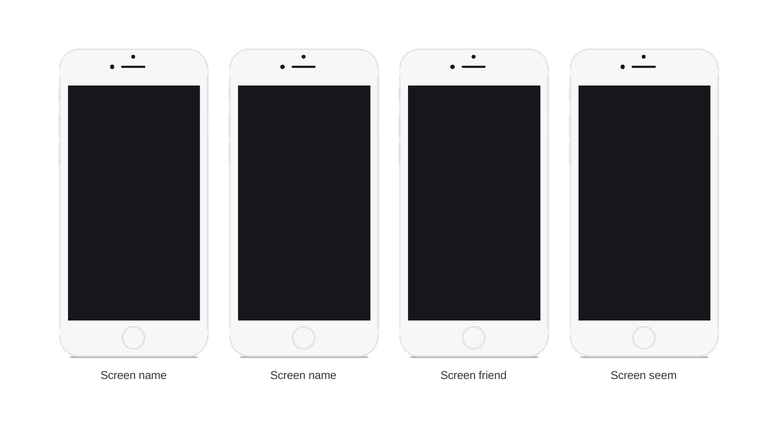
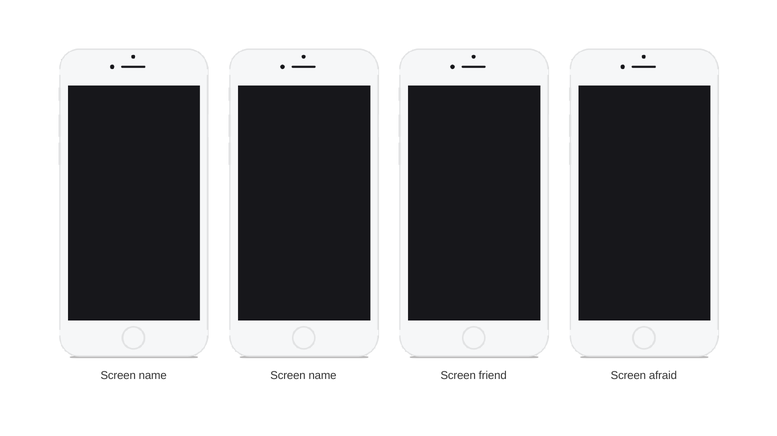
seem: seem -> afraid (663, 375)
